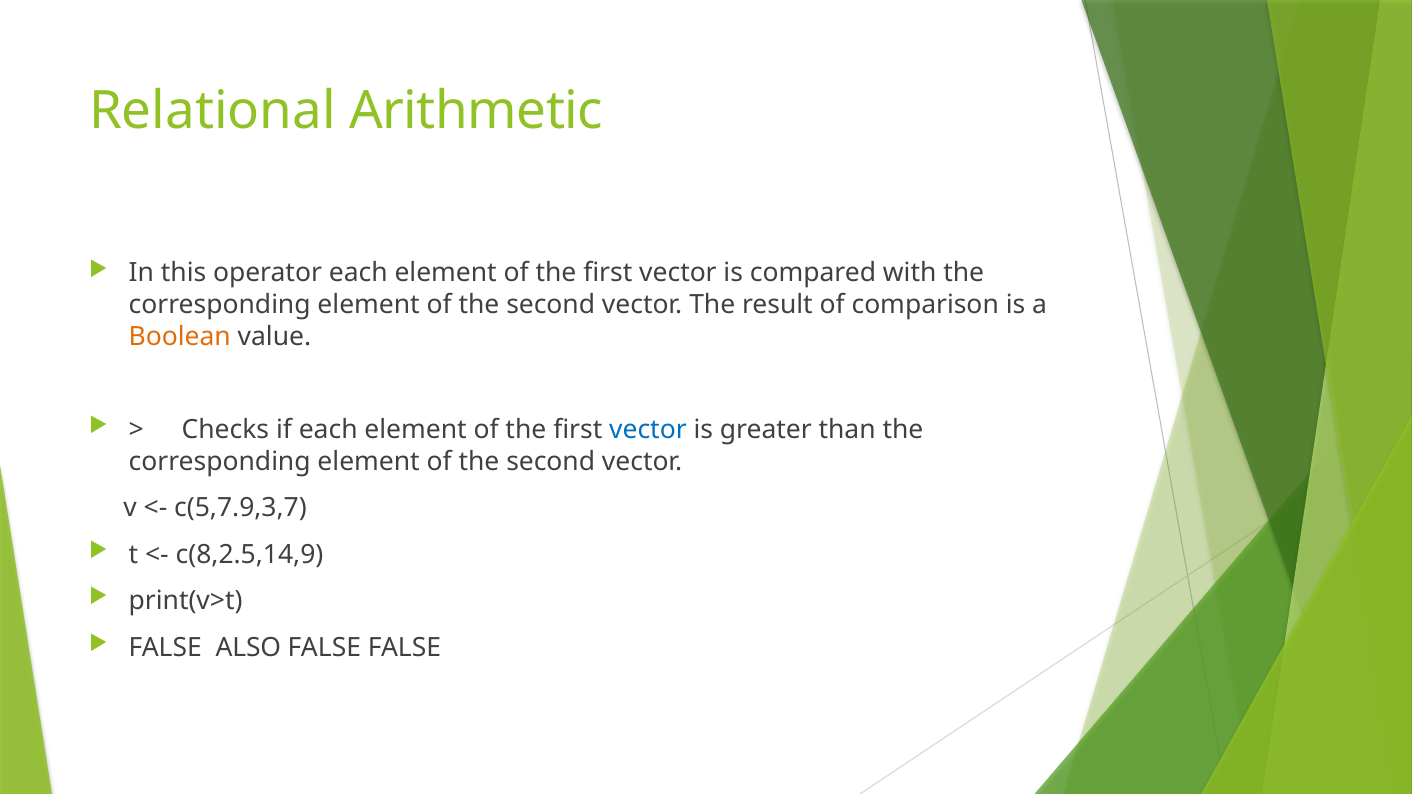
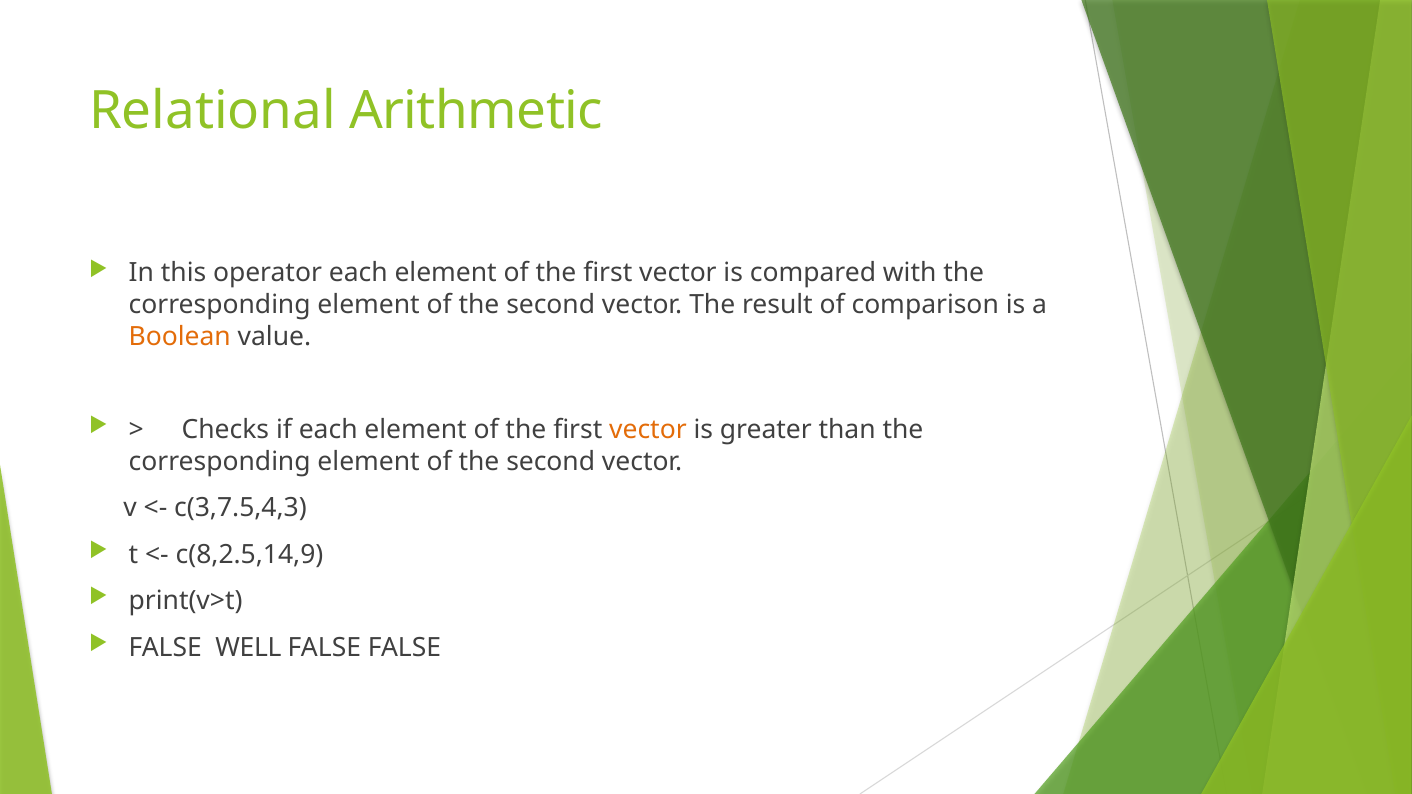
vector colour: blue -> orange (648, 430)
c(5,7.9,3,7: c(5,7.9,3,7 -> c(3,7.5,4,3 (240, 508)
ALSO: ALSO -> WELL (248, 648)
